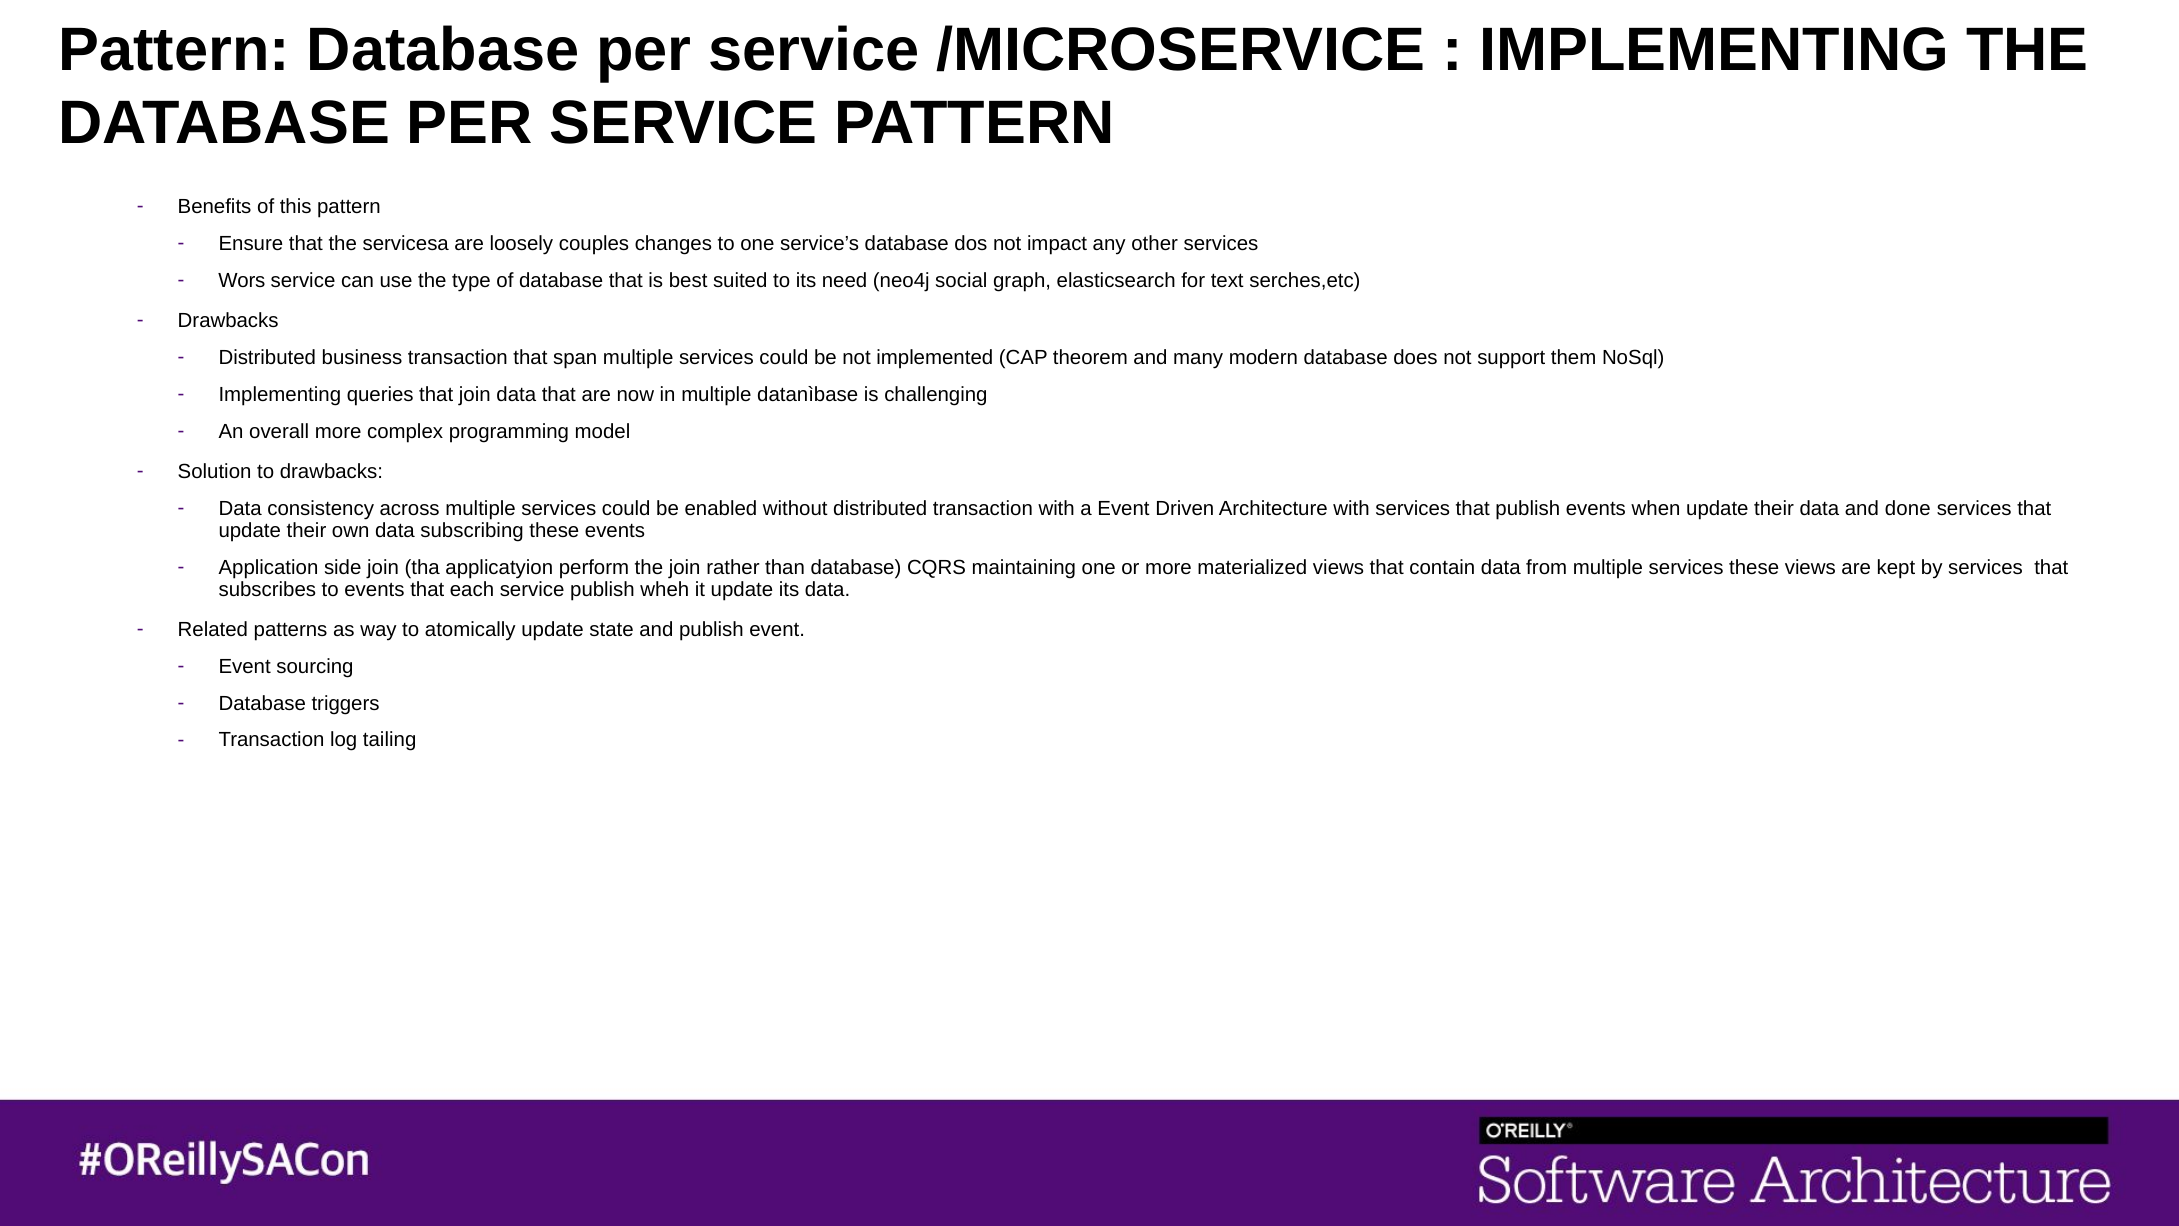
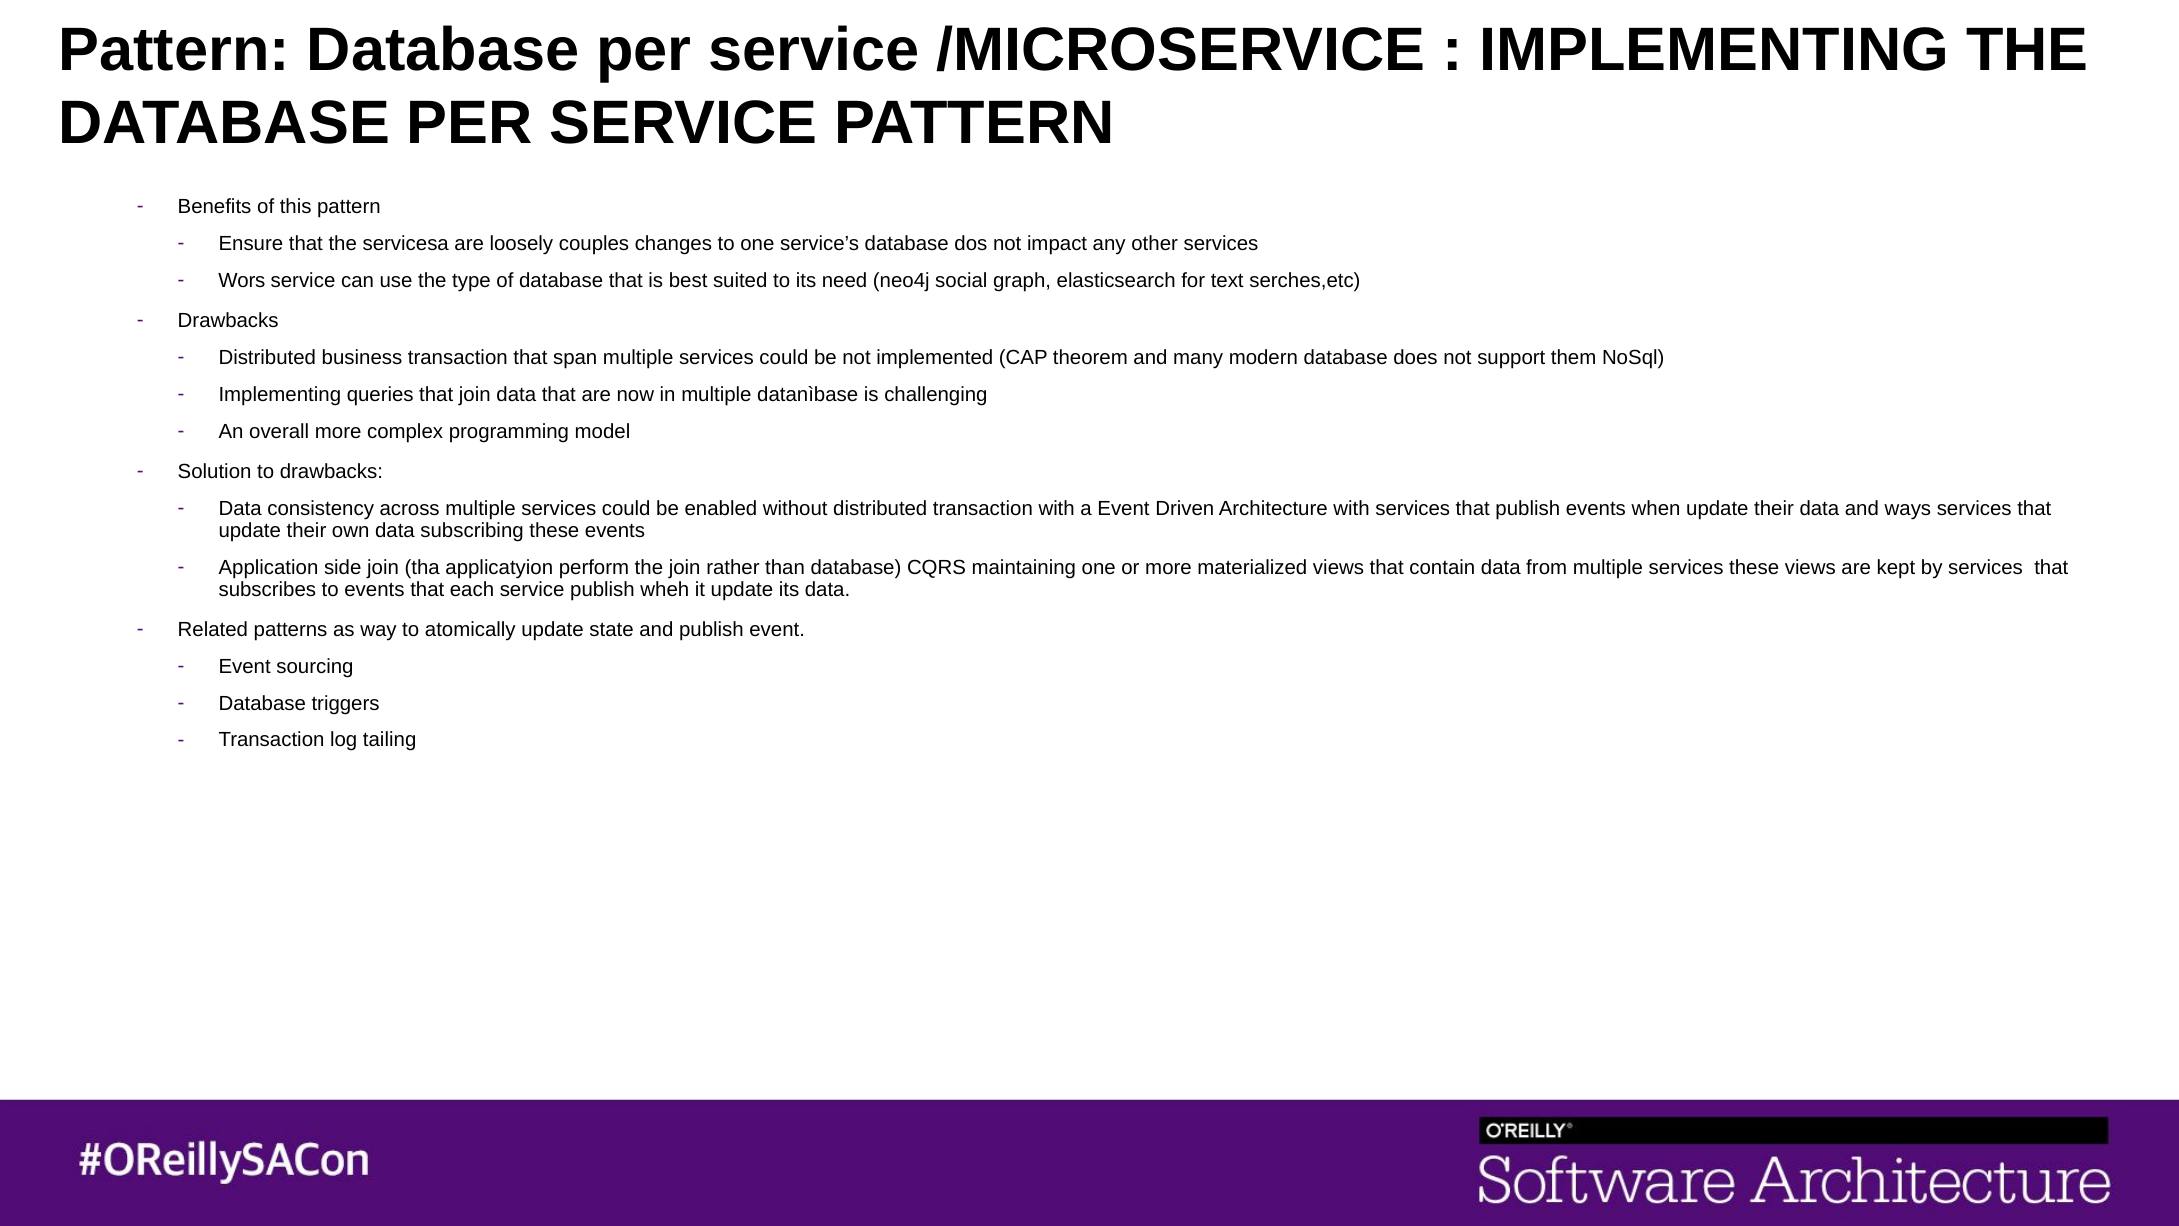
done: done -> ways (1908, 508)
